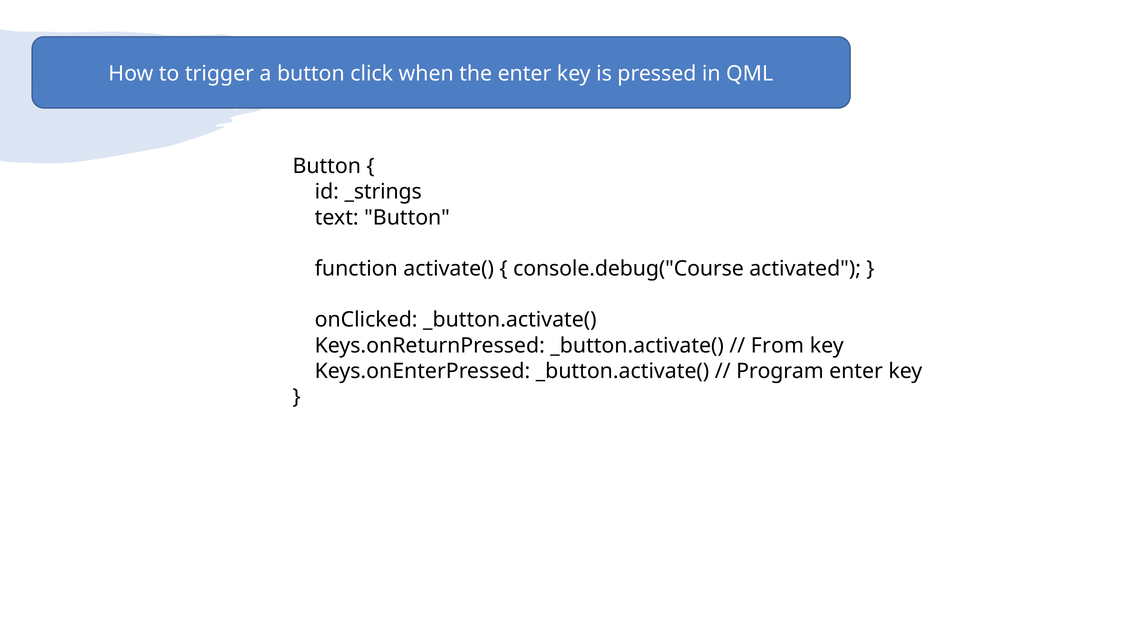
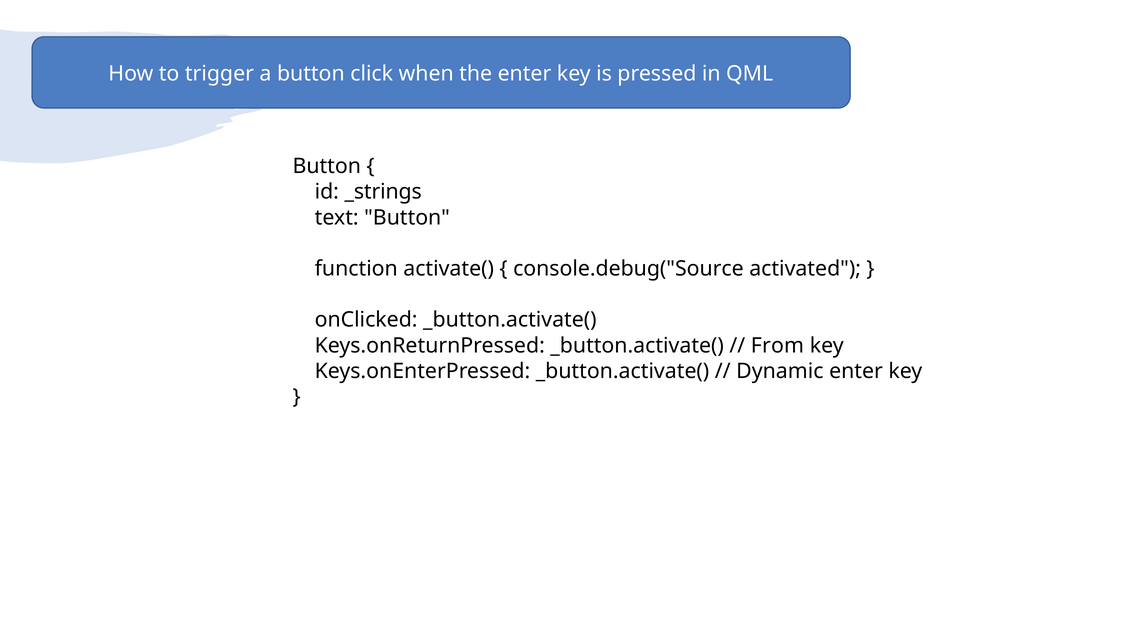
console.debug("Course: console.debug("Course -> console.debug("Source (628, 269)
Program: Program -> Dynamic (780, 371)
